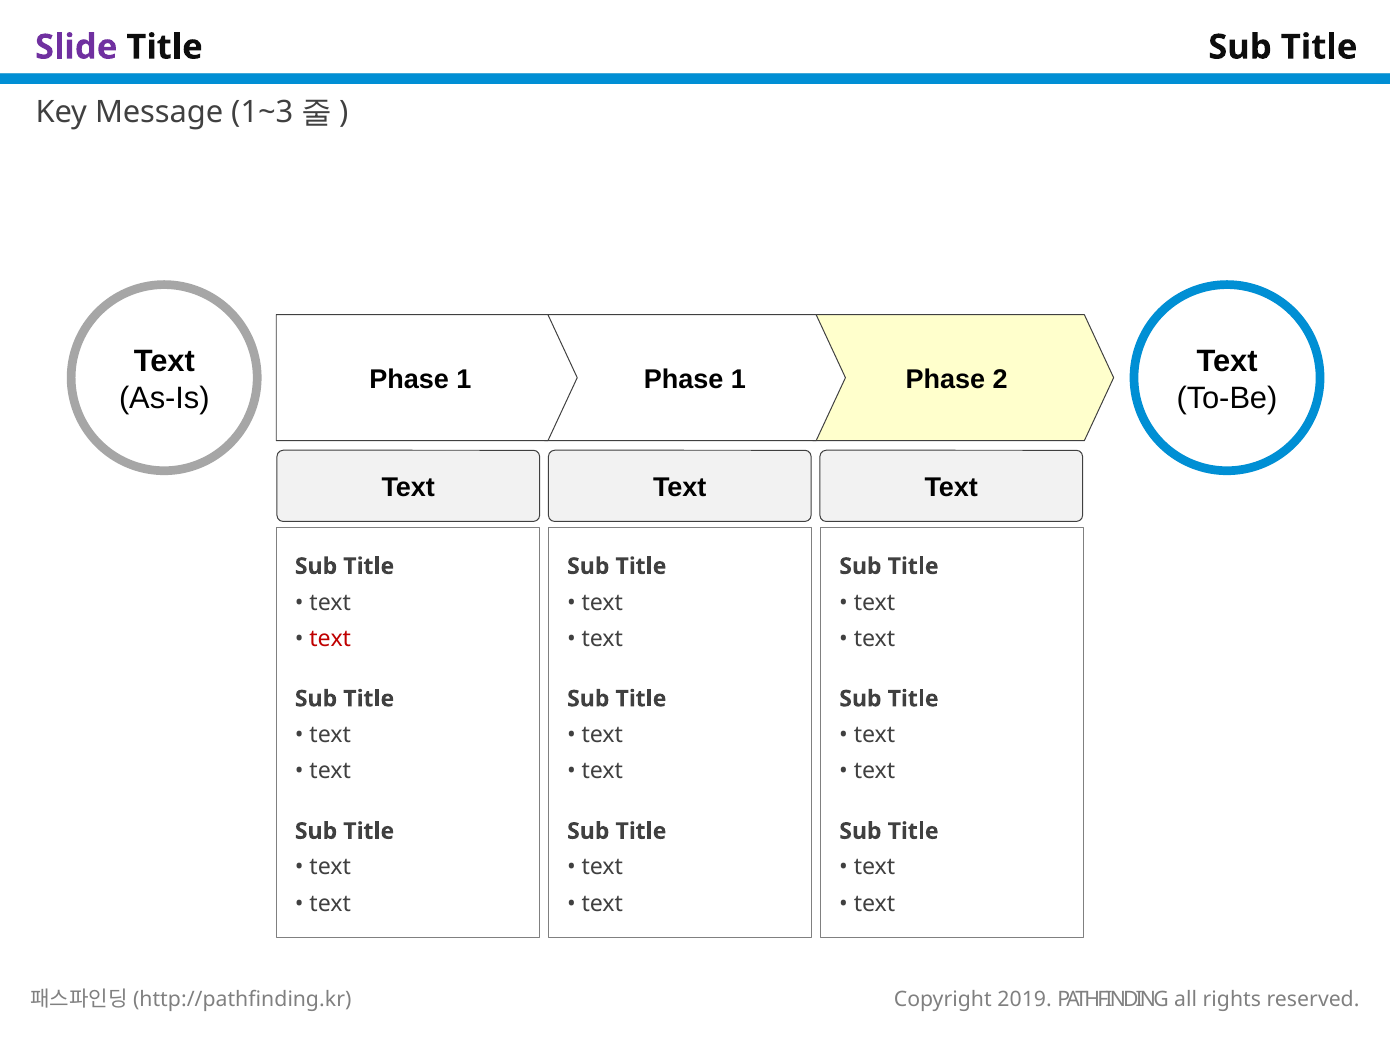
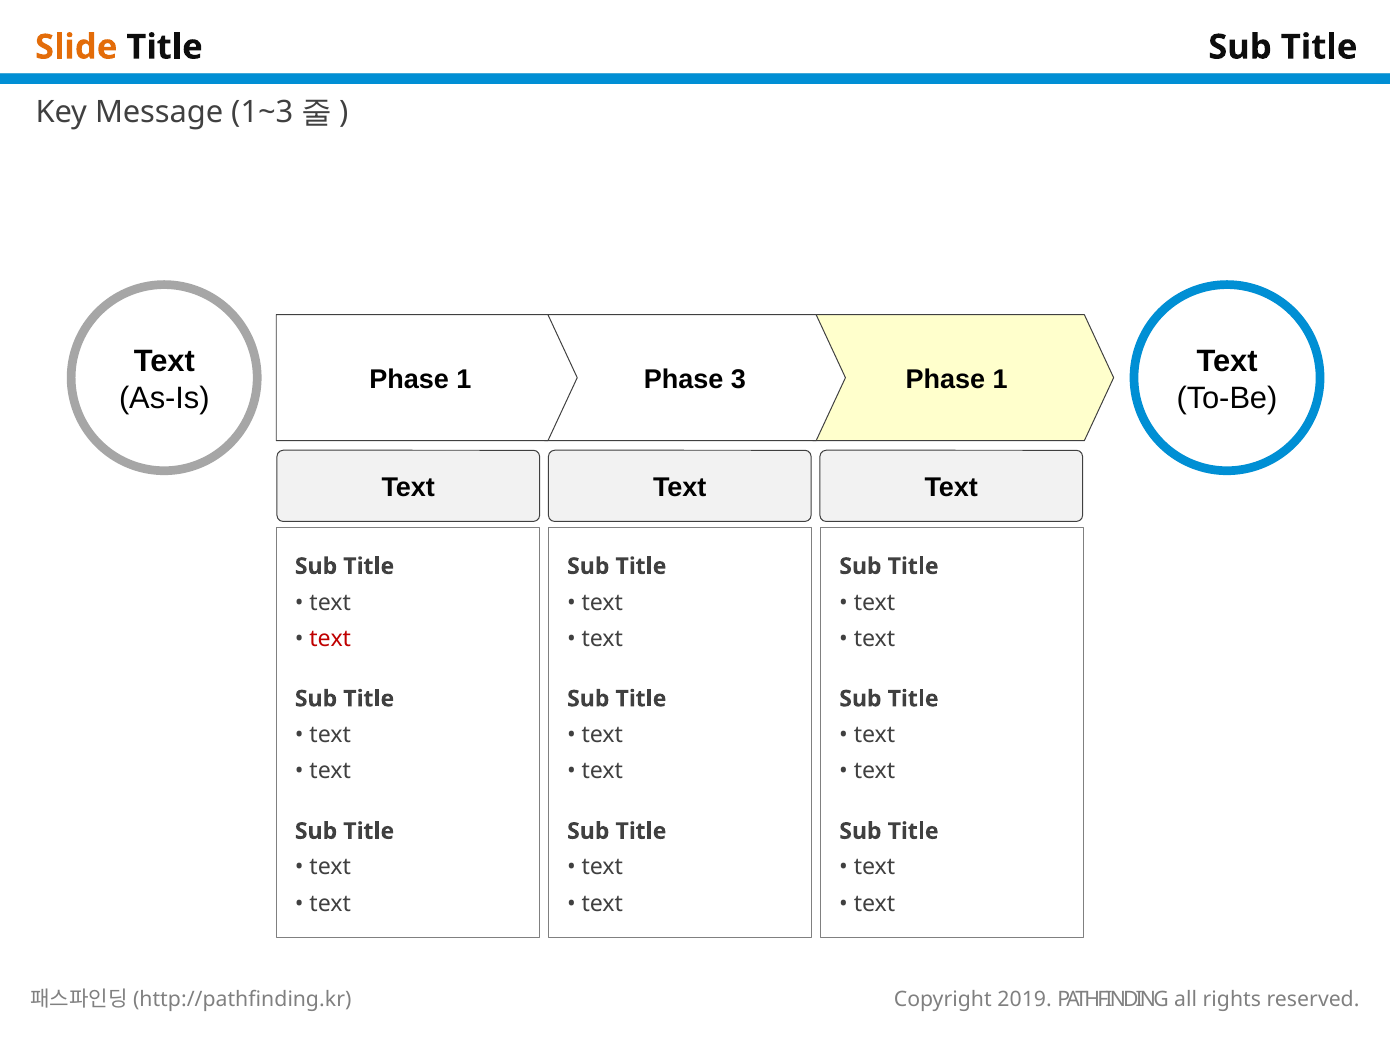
Slide colour: purple -> orange (76, 47)
1: 1 -> 3 (738, 379)
2: 2 -> 1 (1000, 379)
